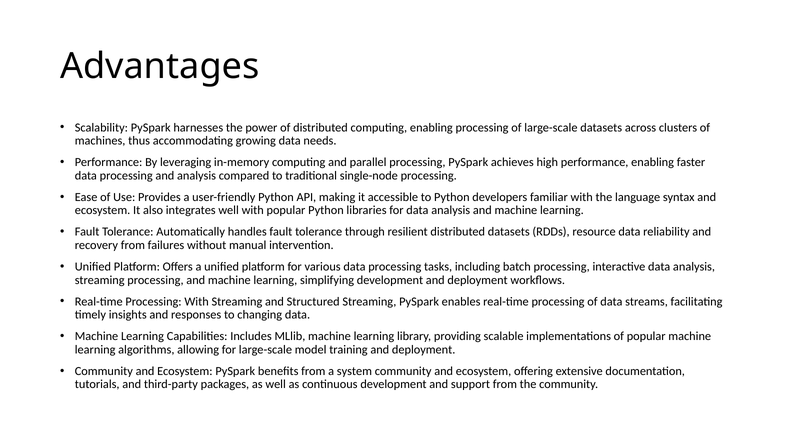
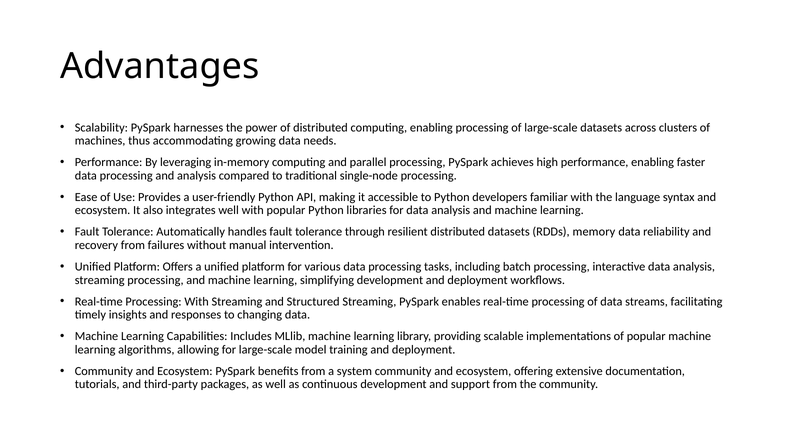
resource: resource -> memory (594, 232)
